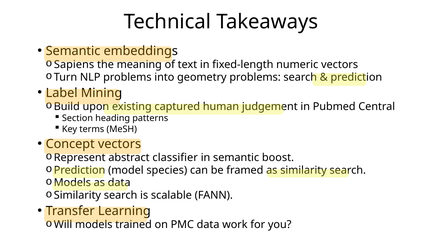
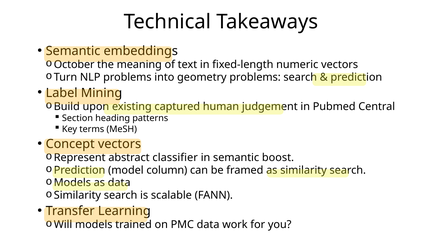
Sapiens: Sapiens -> October (74, 64)
species: species -> column (167, 170)
